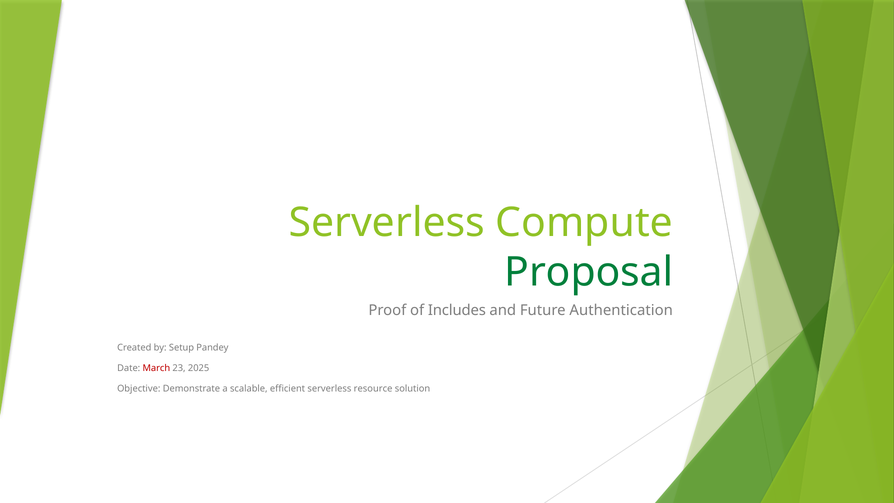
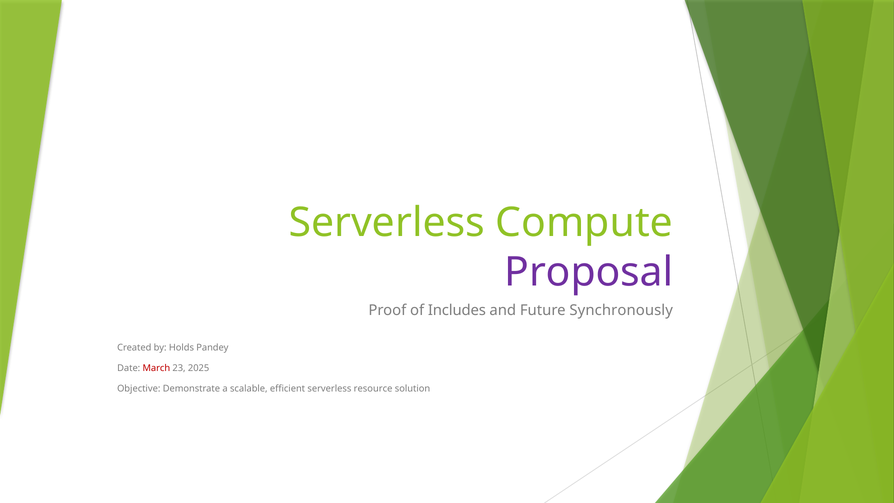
Proposal colour: green -> purple (589, 272)
Authentication: Authentication -> Synchronously (621, 310)
Setup: Setup -> Holds (181, 348)
